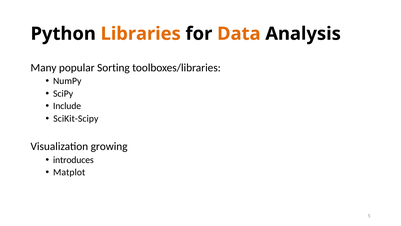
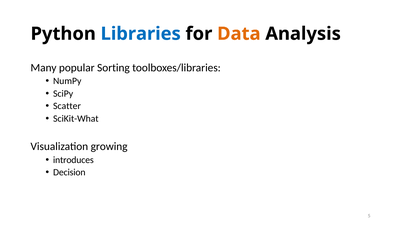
Libraries colour: orange -> blue (141, 34)
Include: Include -> Scatter (67, 106)
SciKit-Scipy: SciKit-Scipy -> SciKit-What (76, 118)
Matplot: Matplot -> Decision (69, 172)
